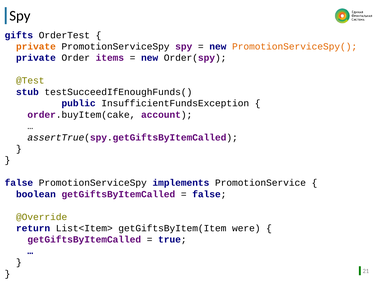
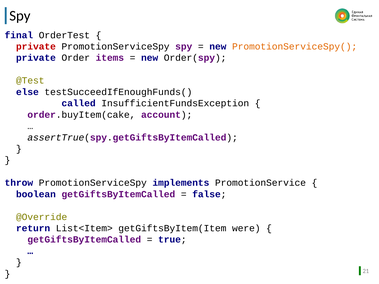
gifts: gifts -> final (19, 35)
private colour: orange -> red (36, 47)
stub: stub -> else (27, 92)
public: public -> called (79, 103)
false: false -> throw (19, 183)
